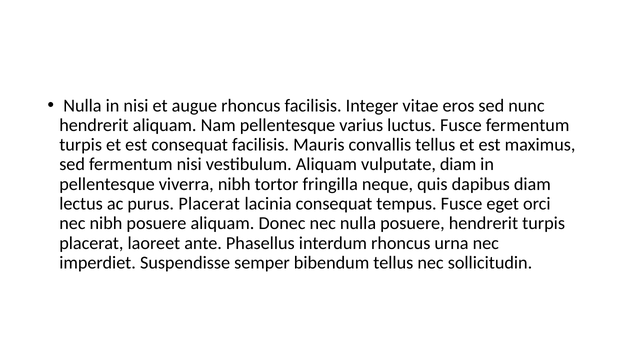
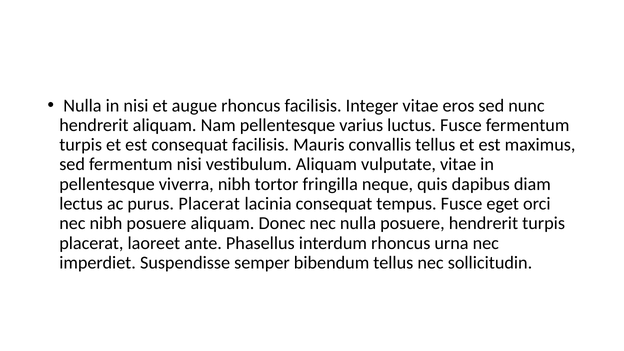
vulputate diam: diam -> vitae (458, 164)
